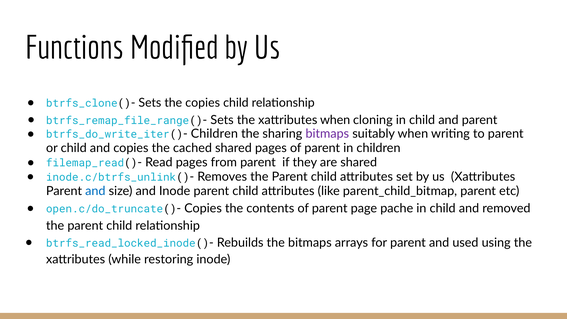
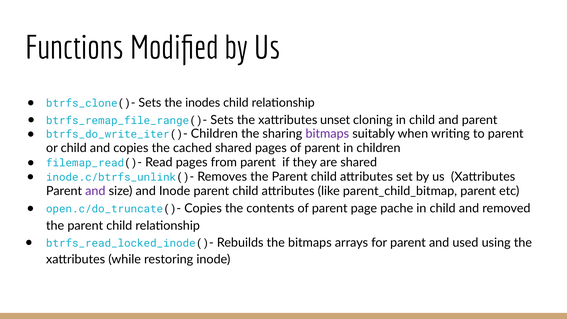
the copies: copies -> inodes (203, 103)
xattributes when: when -> unset (335, 120)
and colour: blue -> purple (95, 191)
